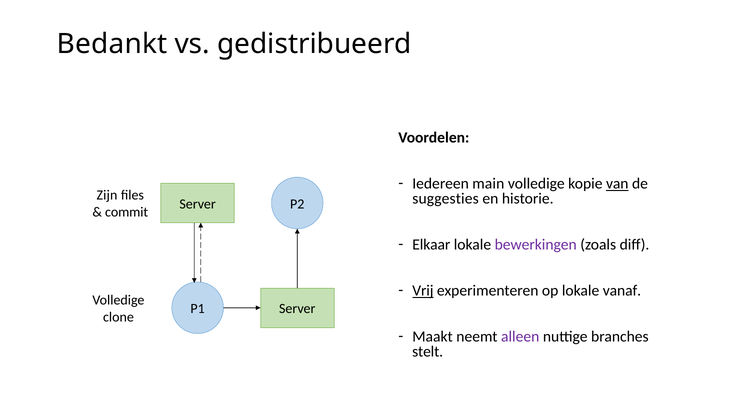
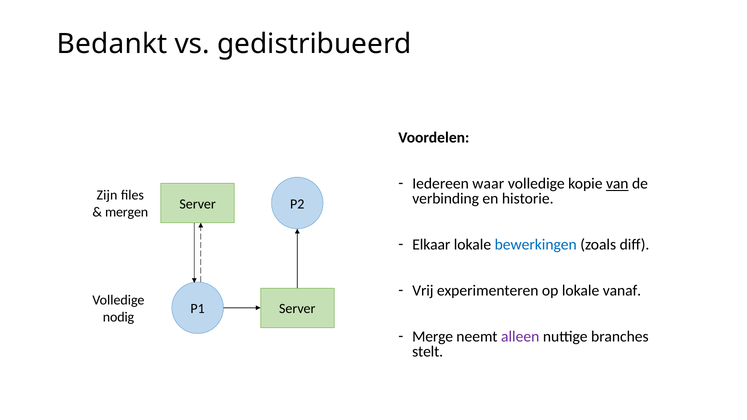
main: main -> waar (488, 184)
suggesties: suggesties -> verbinding (446, 199)
commit: commit -> mergen (127, 212)
bewerkingen colour: purple -> blue (536, 245)
Vrij underline: present -> none (423, 291)
clone: clone -> nodig (119, 317)
Maakt: Maakt -> Merge (433, 337)
